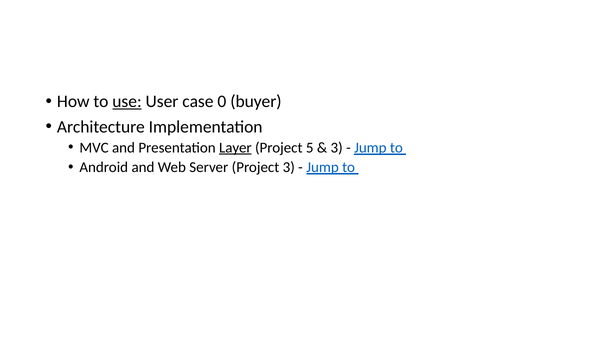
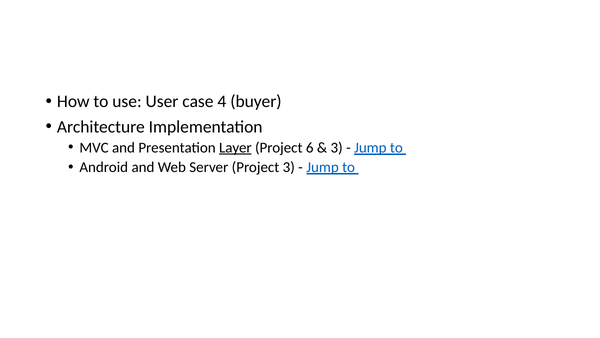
use underline: present -> none (127, 101)
0: 0 -> 4 (222, 101)
5: 5 -> 6 (310, 147)
